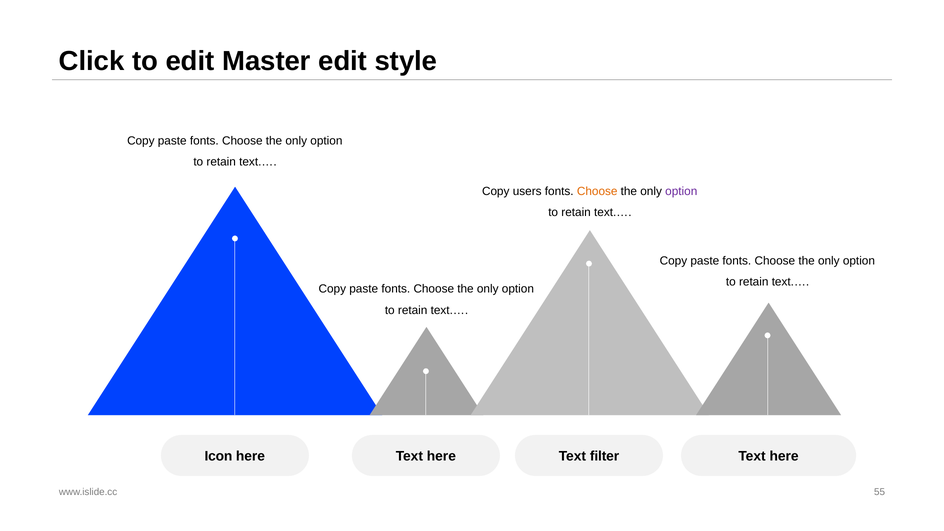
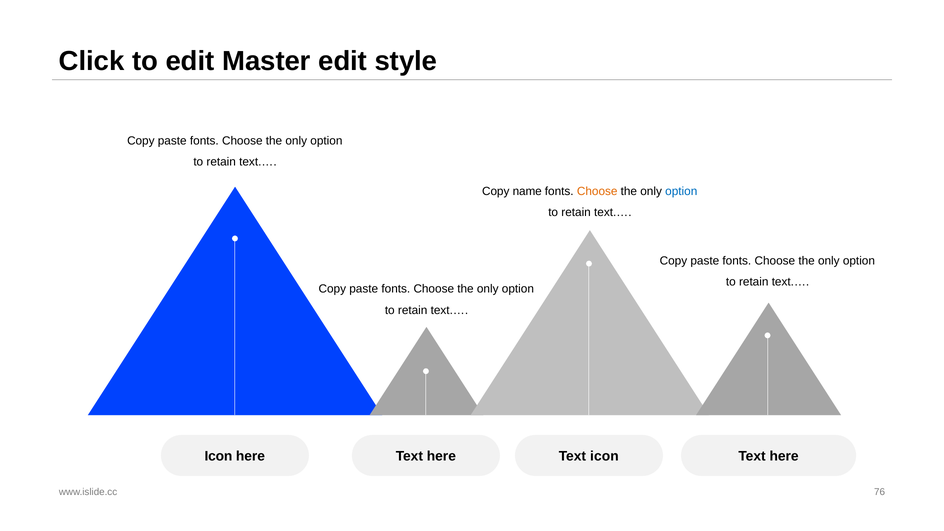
users: users -> name (527, 191)
option colour: purple -> blue (681, 191)
Text filter: filter -> icon (604, 456)
55: 55 -> 76 (880, 492)
